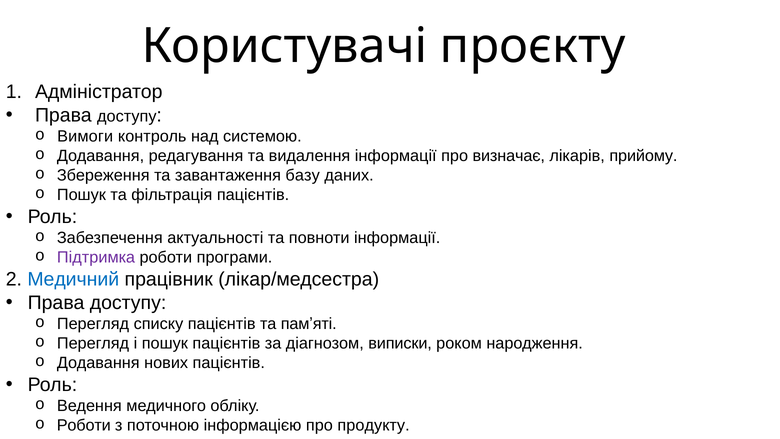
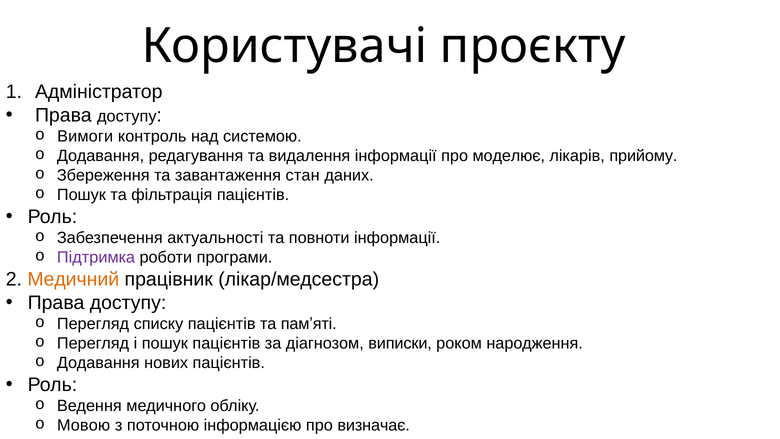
визначає: визначає -> моделює (509, 156)
базу: базу -> стан (303, 175)
Медичний colour: blue -> orange (73, 279)
Роботи: Роботи -> Мовою (84, 425)
продукту: продукту -> визначає (374, 425)
